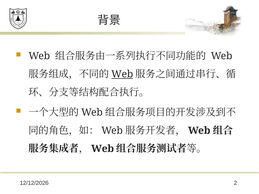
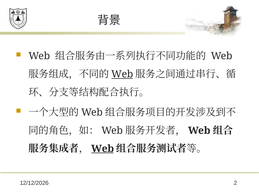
Web underline: none -> present (103, 149)
